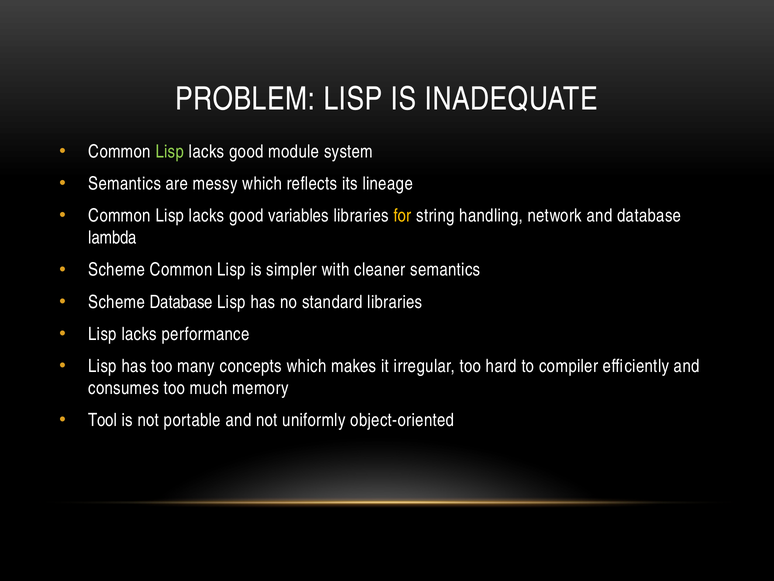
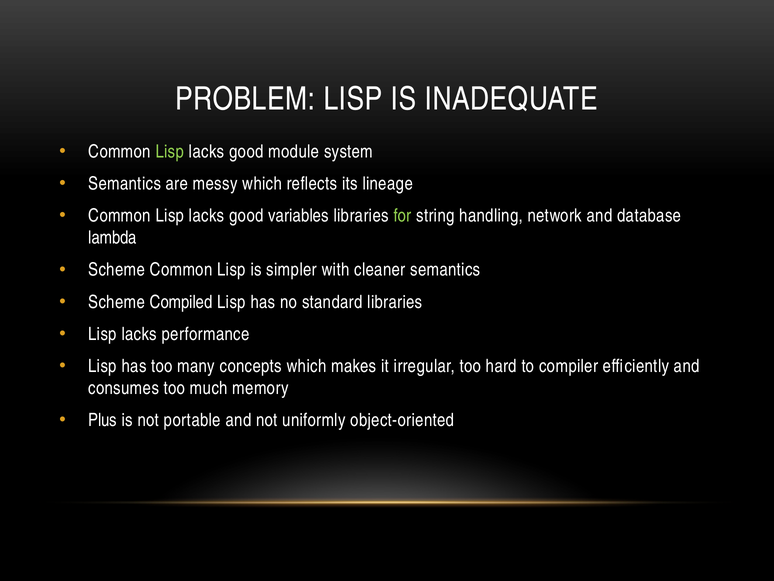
for colour: yellow -> light green (402, 216)
Scheme Database: Database -> Compiled (181, 302)
Tool: Tool -> Plus (103, 420)
